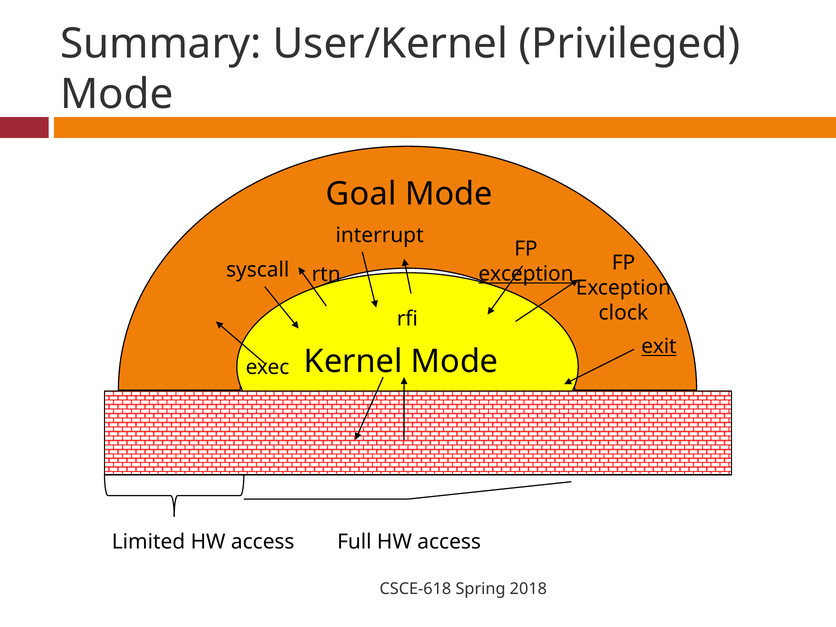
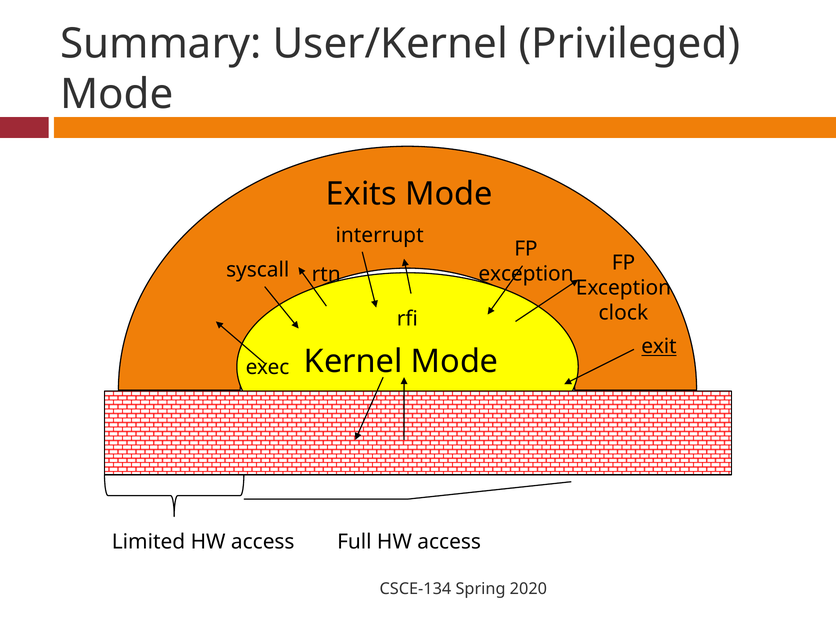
Goal: Goal -> Exits (361, 194)
exception underline: present -> none (526, 274)
CSCE-618: CSCE-618 -> CSCE-134 (415, 589)
2018: 2018 -> 2020 (528, 589)
